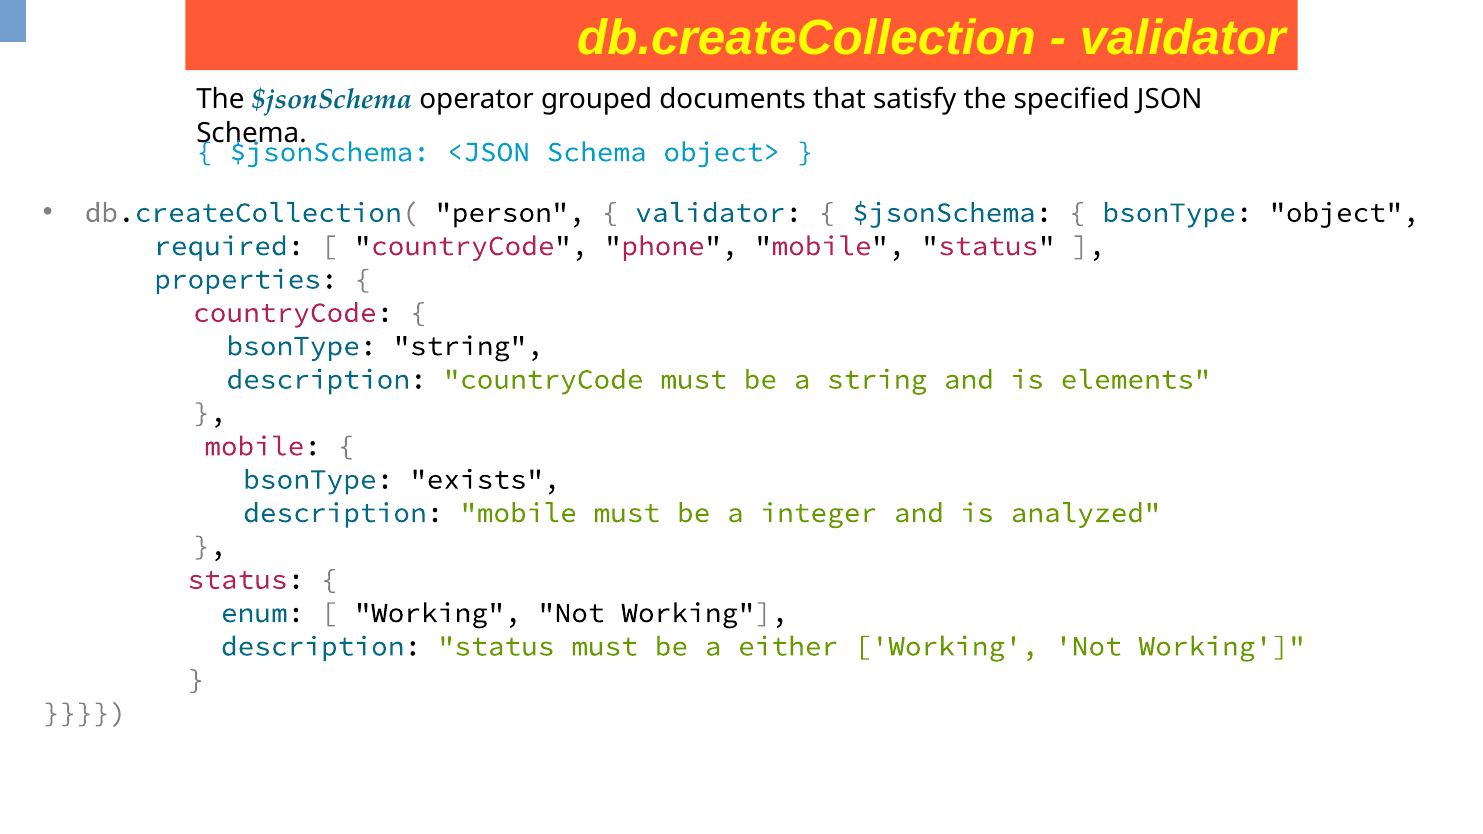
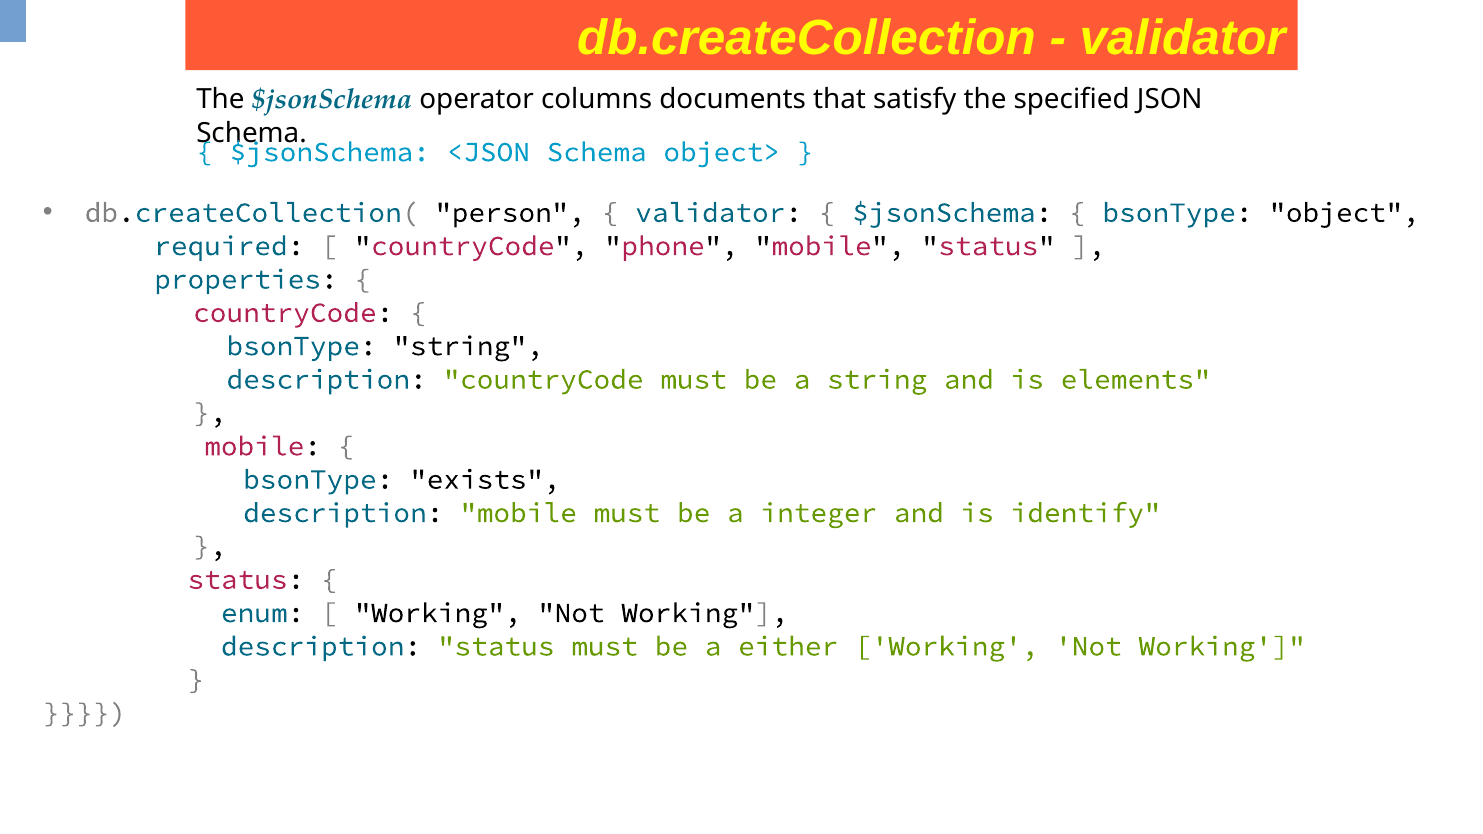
grouped: grouped -> columns (597, 100)
analyzed: analyzed -> identify (1086, 513)
